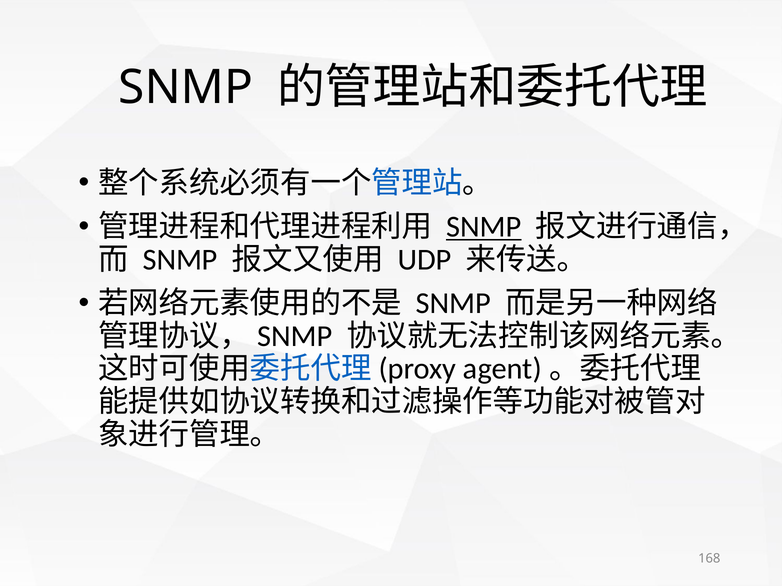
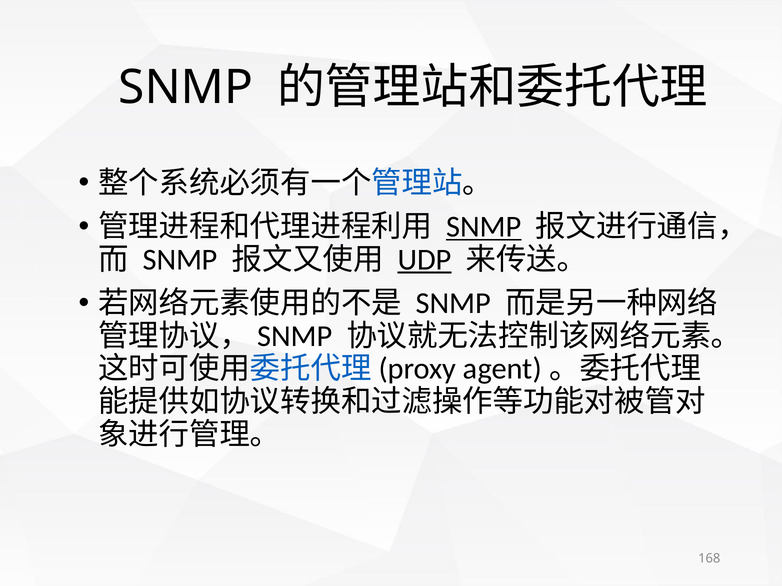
UDP underline: none -> present (425, 260)
